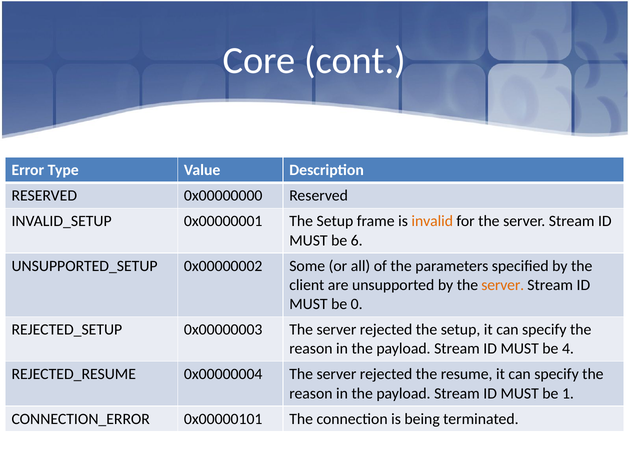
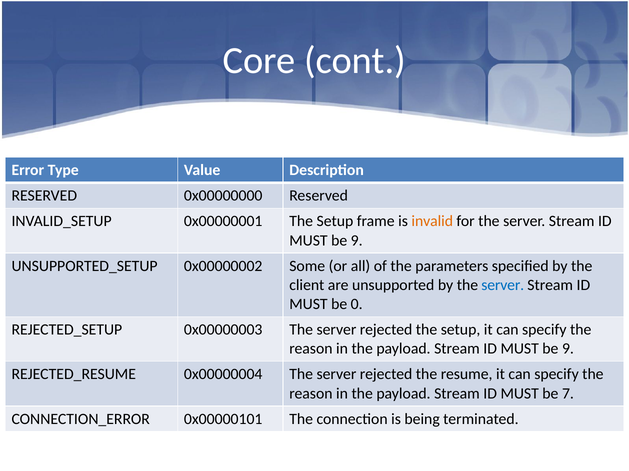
6: 6 -> 9 (357, 241)
server colour: orange -> blue (503, 285)
4: 4 -> 9 (568, 349)
1: 1 -> 7 (568, 394)
